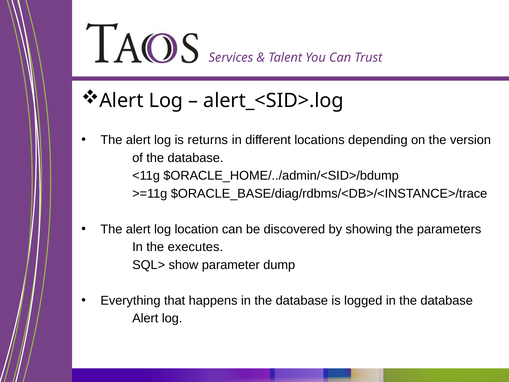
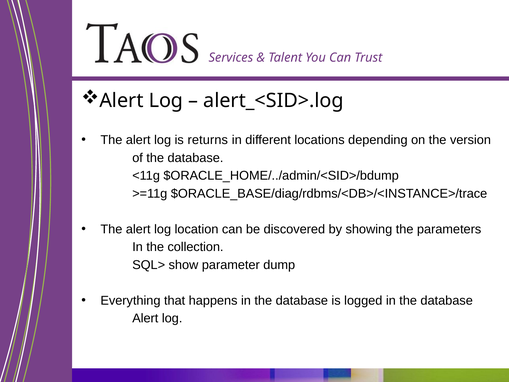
executes: executes -> collection (195, 247)
